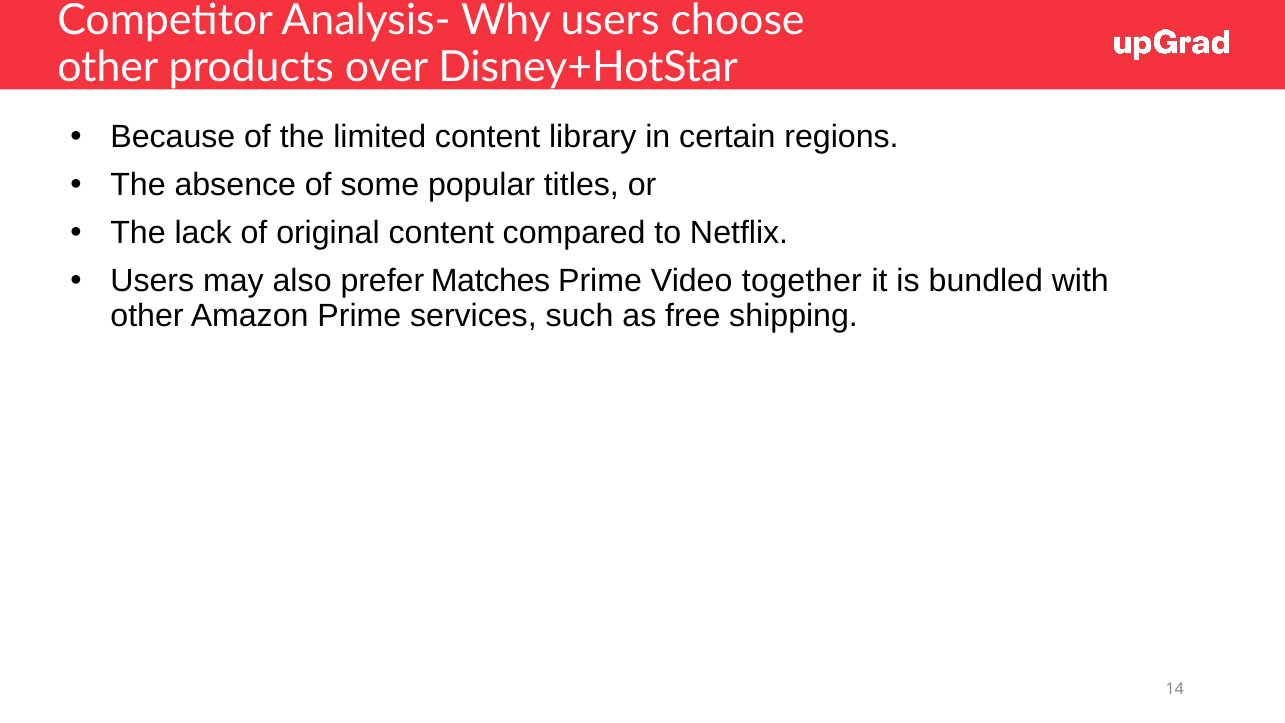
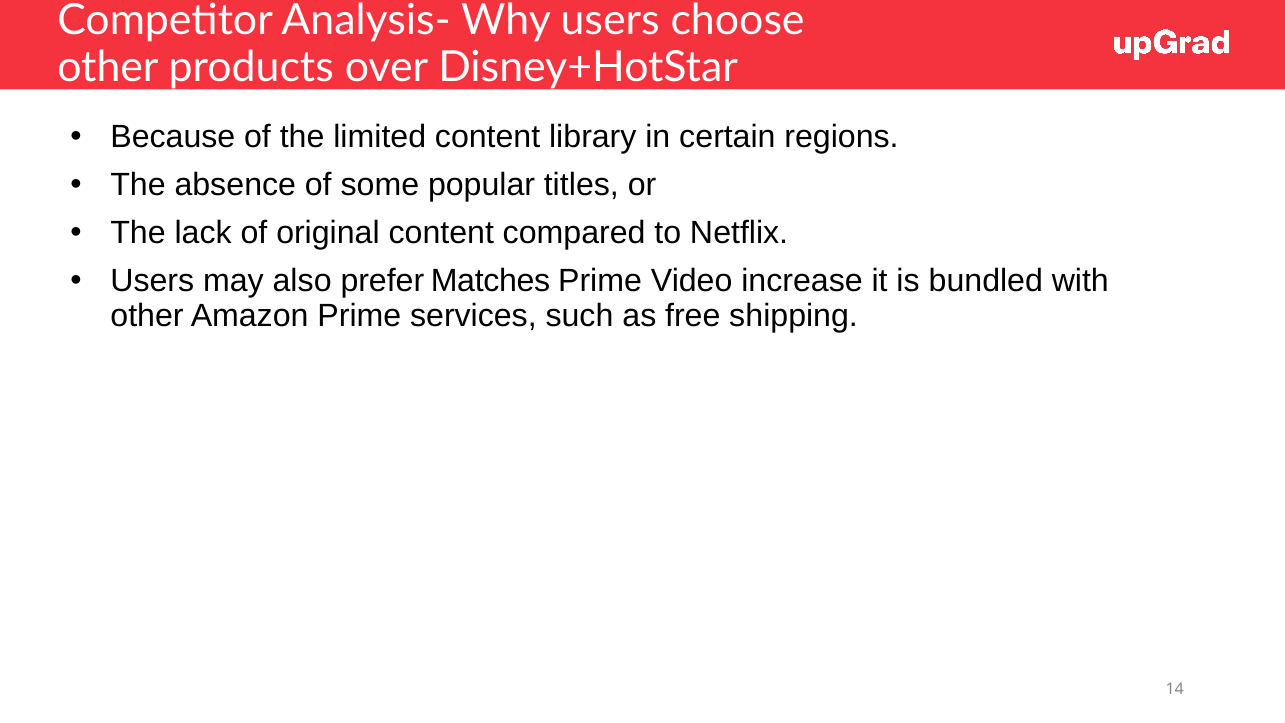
together: together -> increase (802, 281)
